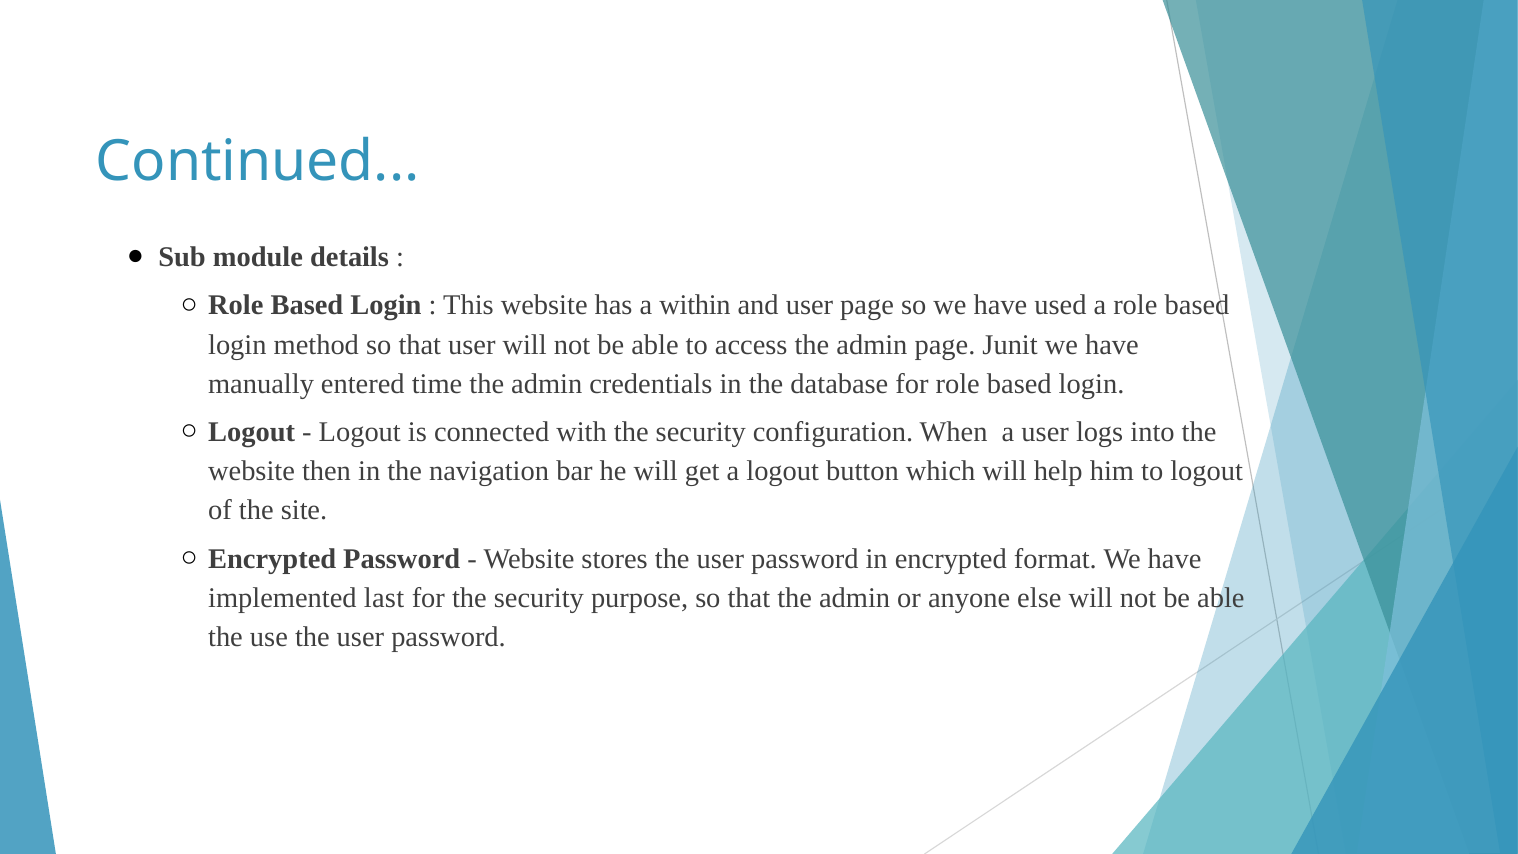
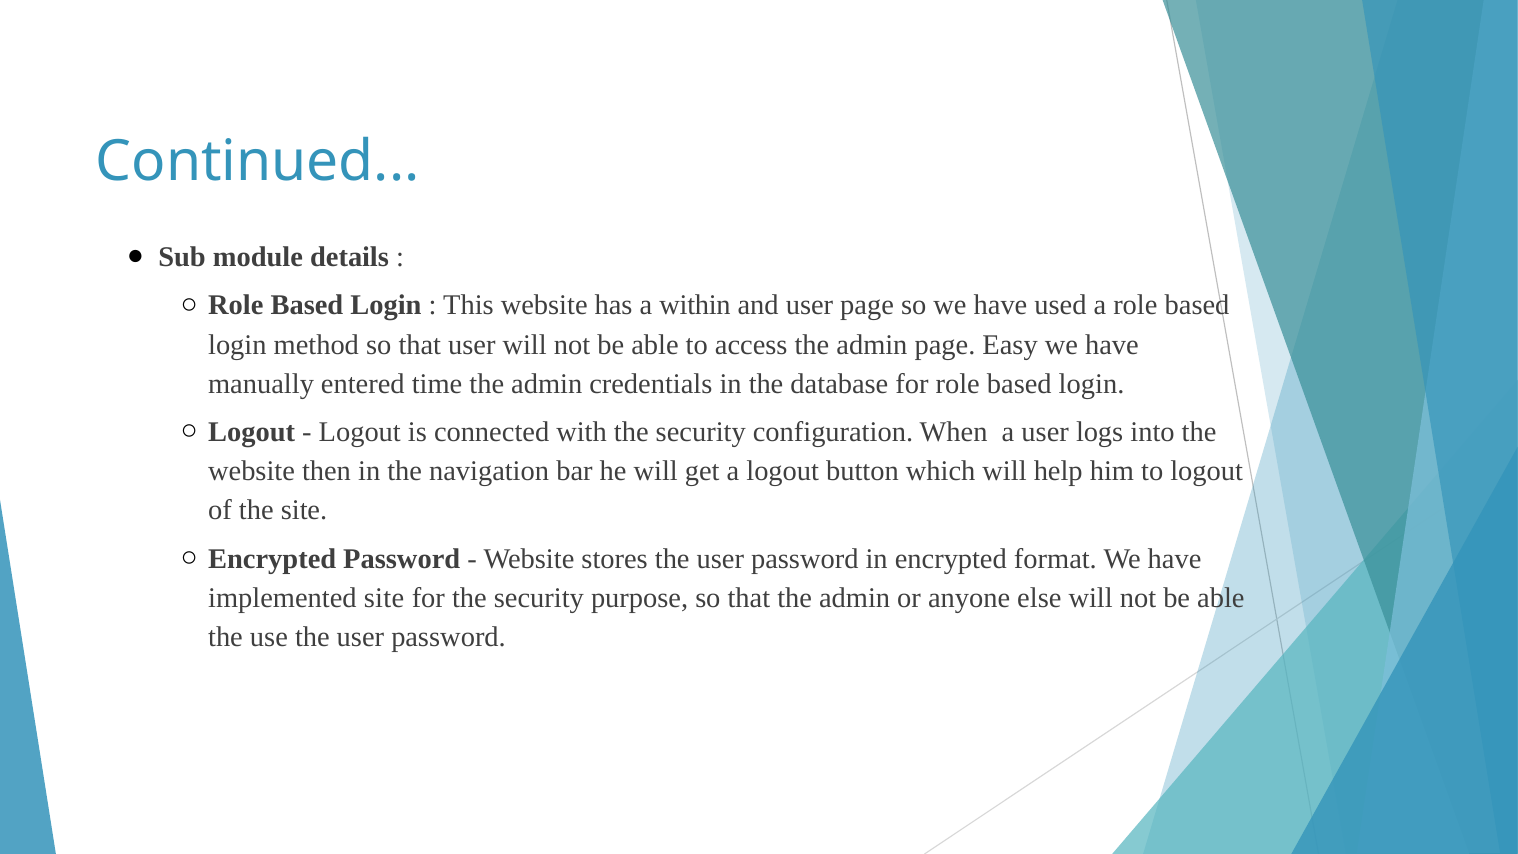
Junit: Junit -> Easy (1010, 345)
implemented last: last -> site (384, 598)
